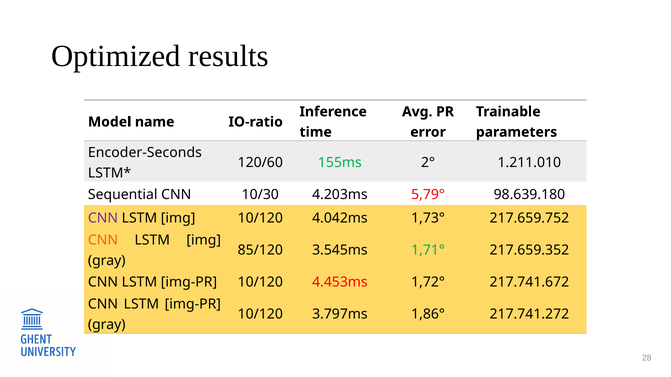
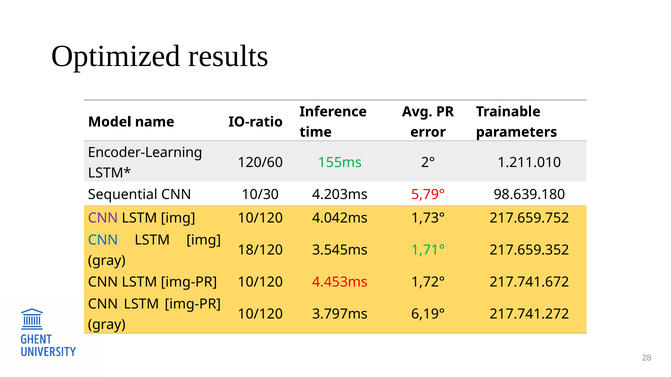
Encoder-Seconds: Encoder-Seconds -> Encoder-Learning (145, 153)
CNN colour: orange -> blue (103, 240)
85/120: 85/120 -> 18/120 (260, 251)
1,86°: 1,86° -> 6,19° (428, 315)
